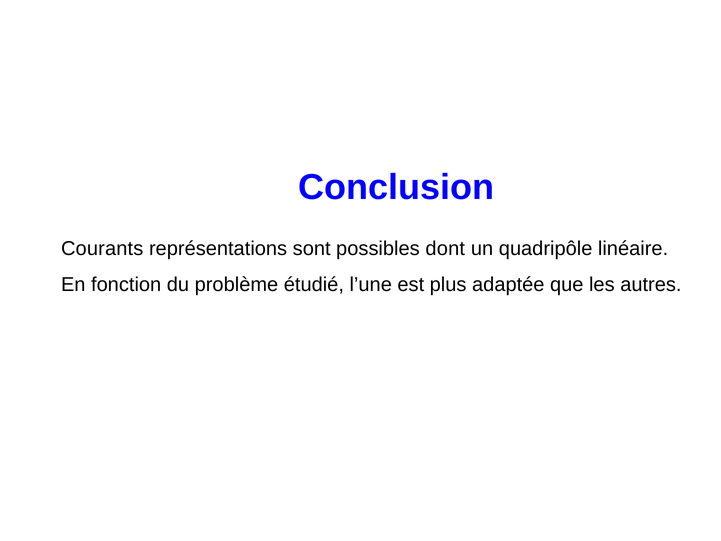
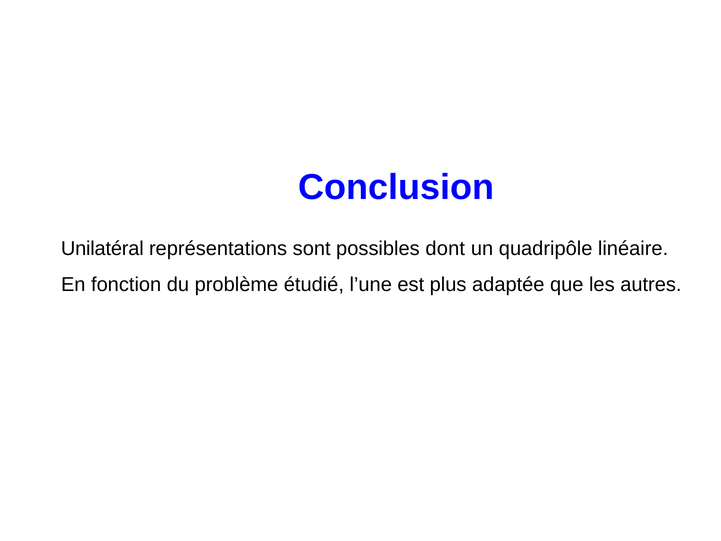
Courants: Courants -> Unilatéral (102, 249)
